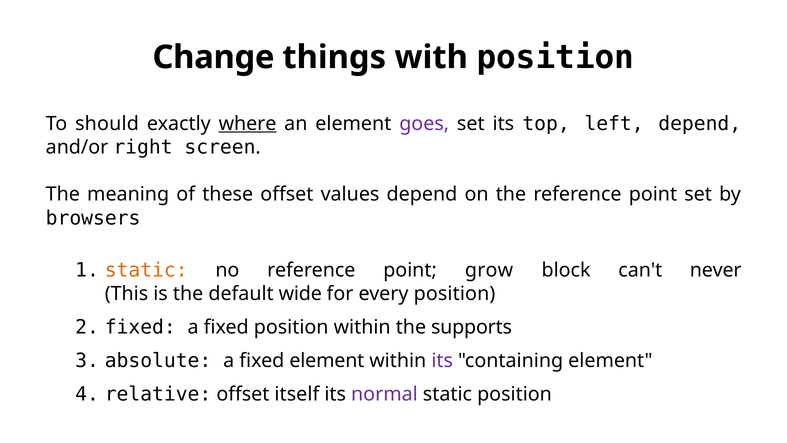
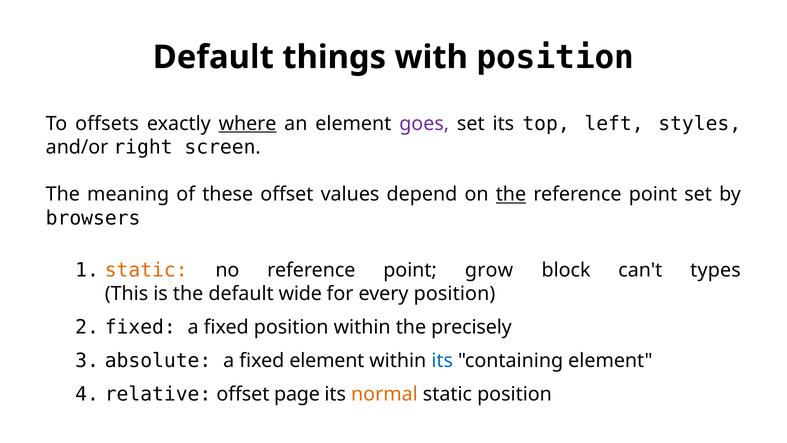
Change: Change -> Default (213, 57)
should: should -> offsets (107, 123)
left depend: depend -> styles (700, 123)
the underline: none -> present (511, 194)
never: never -> types (716, 270)
supports: supports -> precisely (471, 327)
its colour: purple -> blue (442, 361)
itself: itself -> page (297, 394)
normal colour: purple -> orange (384, 394)
